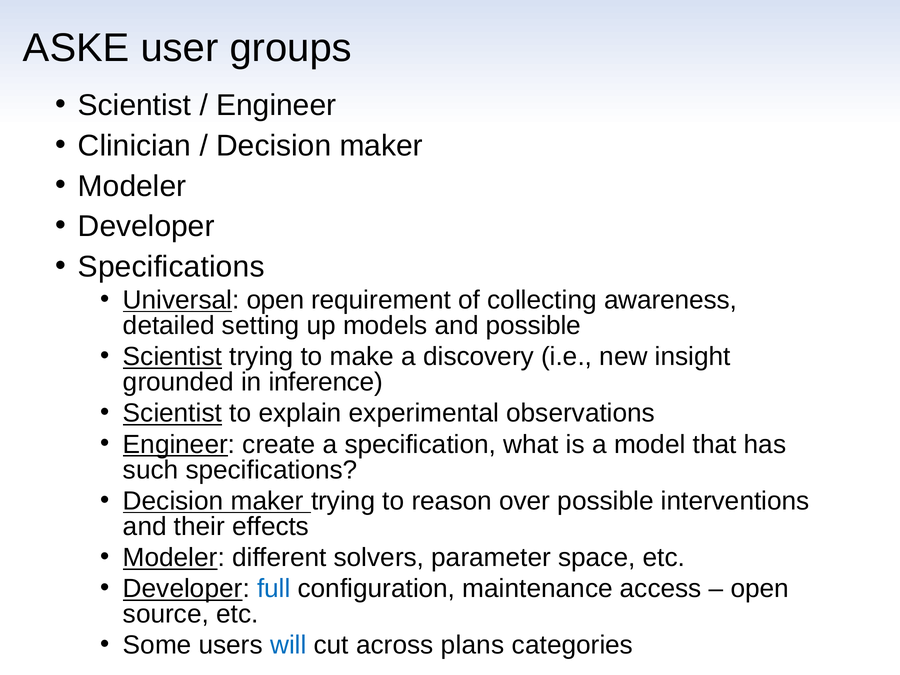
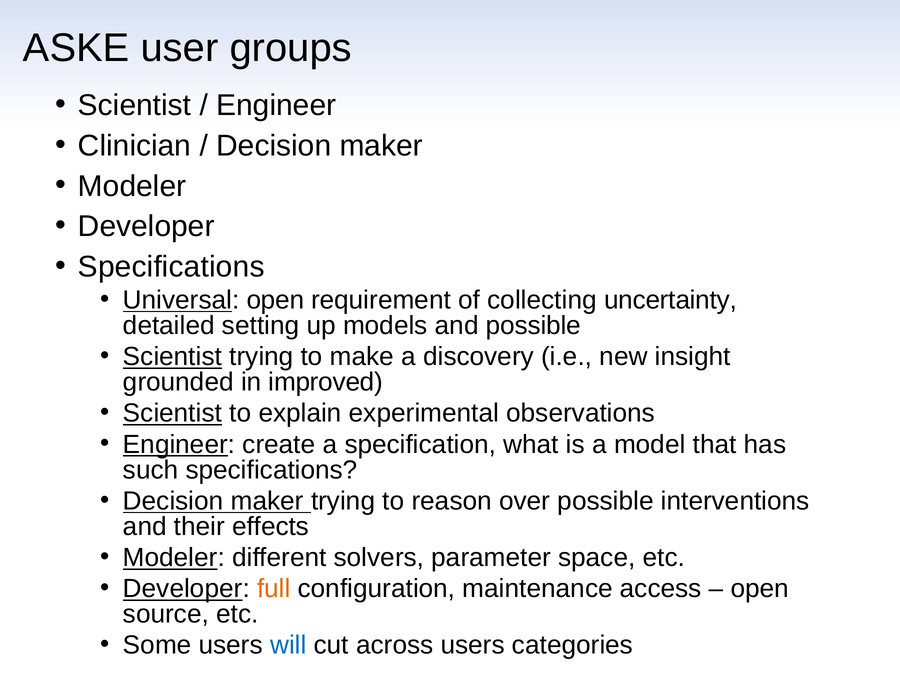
awareness: awareness -> uncertainty (671, 300)
inference: inference -> improved (326, 382)
full colour: blue -> orange (274, 589)
across plans: plans -> users (473, 645)
